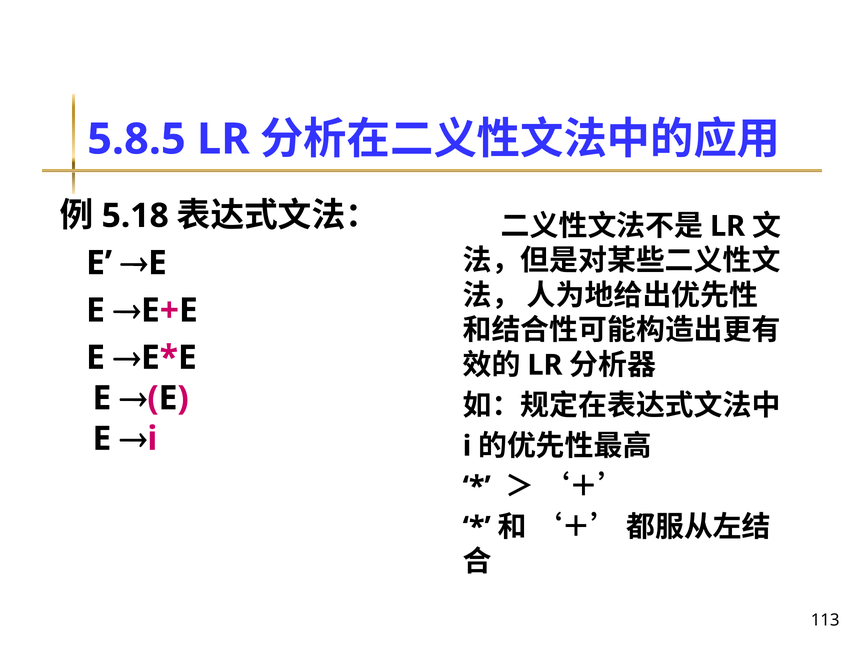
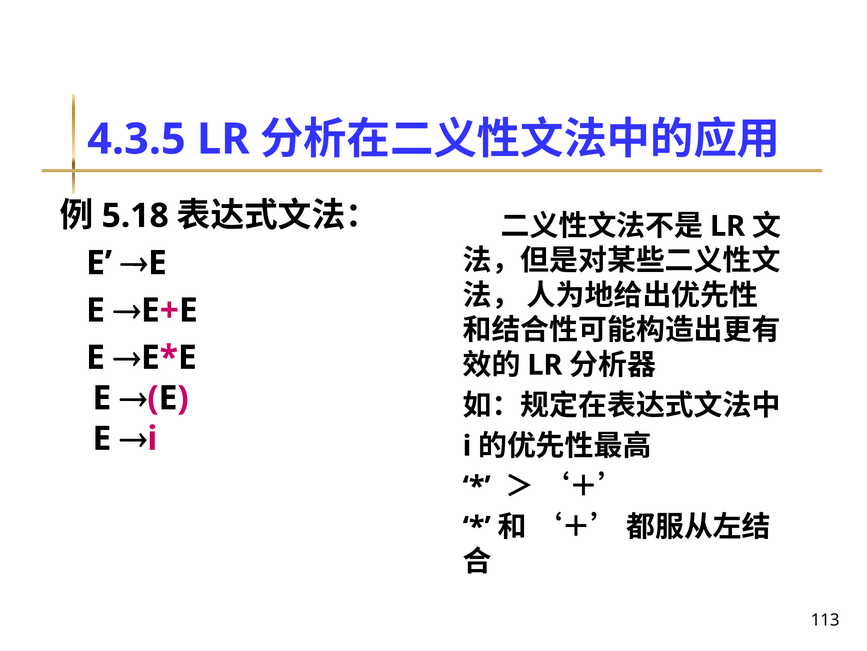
5.8.5: 5.8.5 -> 4.3.5 (136, 139)
